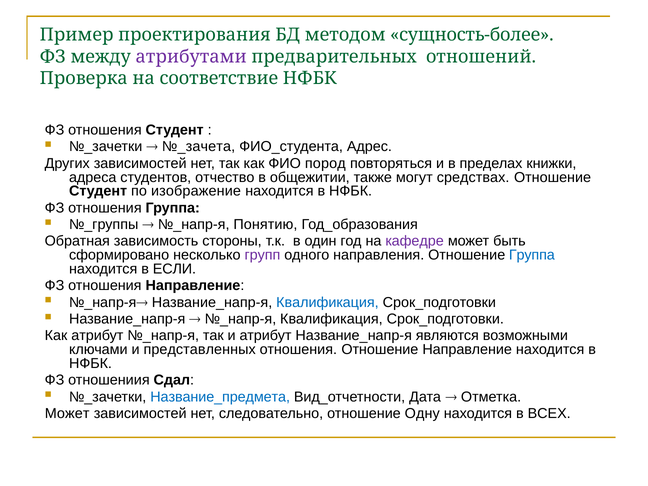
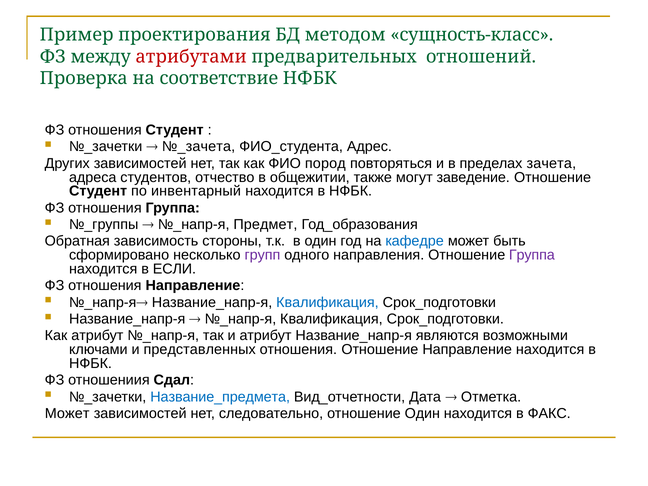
сущность-более: сущность-более -> сущность-класс (472, 35)
атрибутами colour: purple -> red (191, 57)
книжки: книжки -> зачета (551, 163)
средствах: средствах -> заведение (473, 177)
изображение: изображение -> инвентарный (196, 191)
Понятию: Понятию -> Предмет (265, 225)
кафедре colour: purple -> blue (415, 241)
Группа colour: blue -> purple (532, 255)
отношение Одну: Одну -> Один (422, 414)
ВСЕХ: ВСЕХ -> ФАКС (549, 414)
